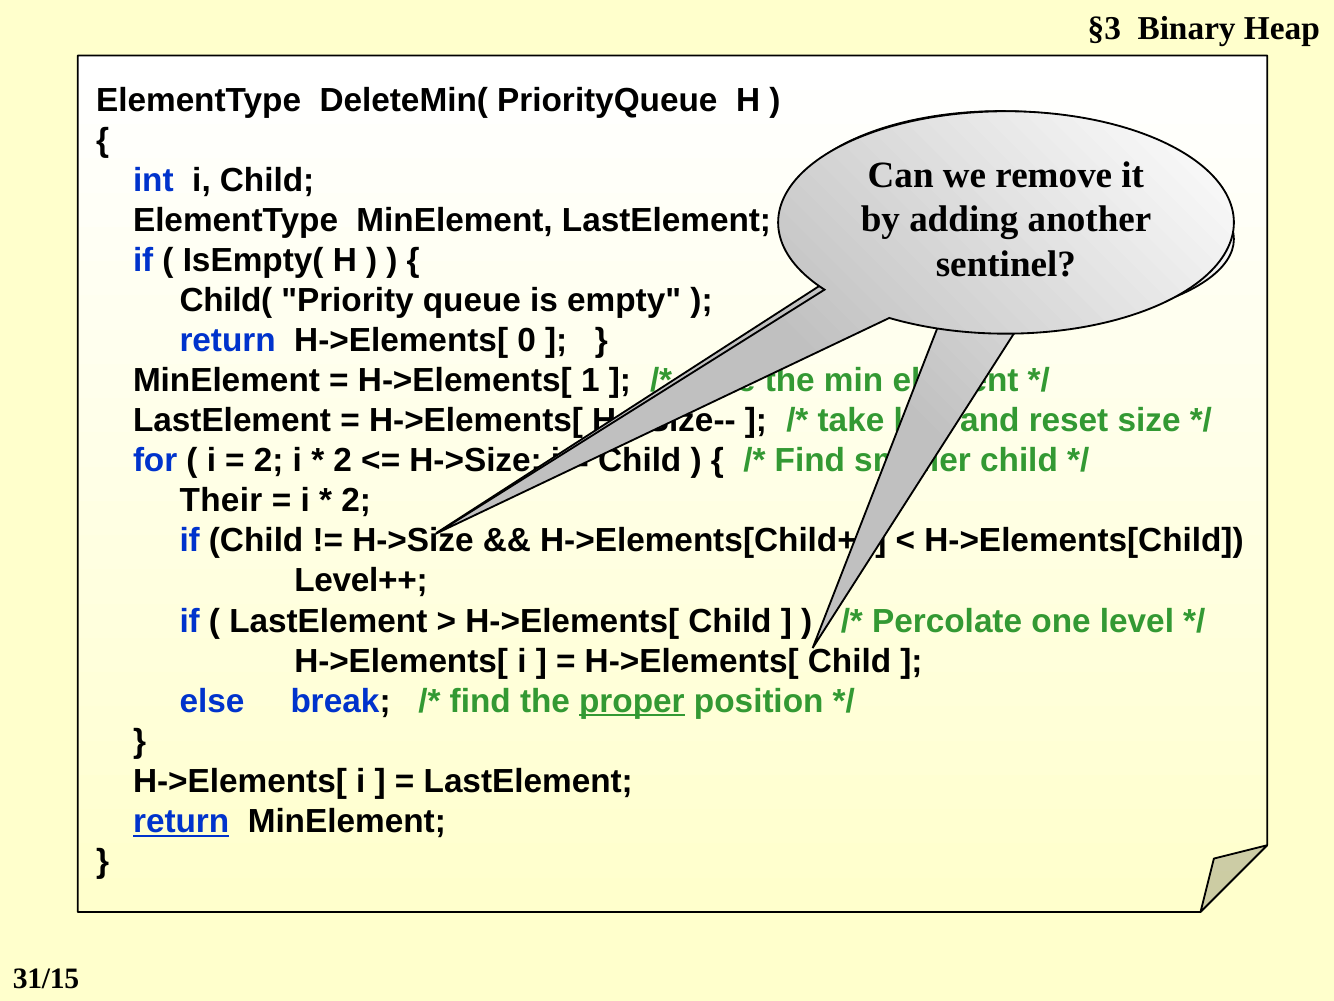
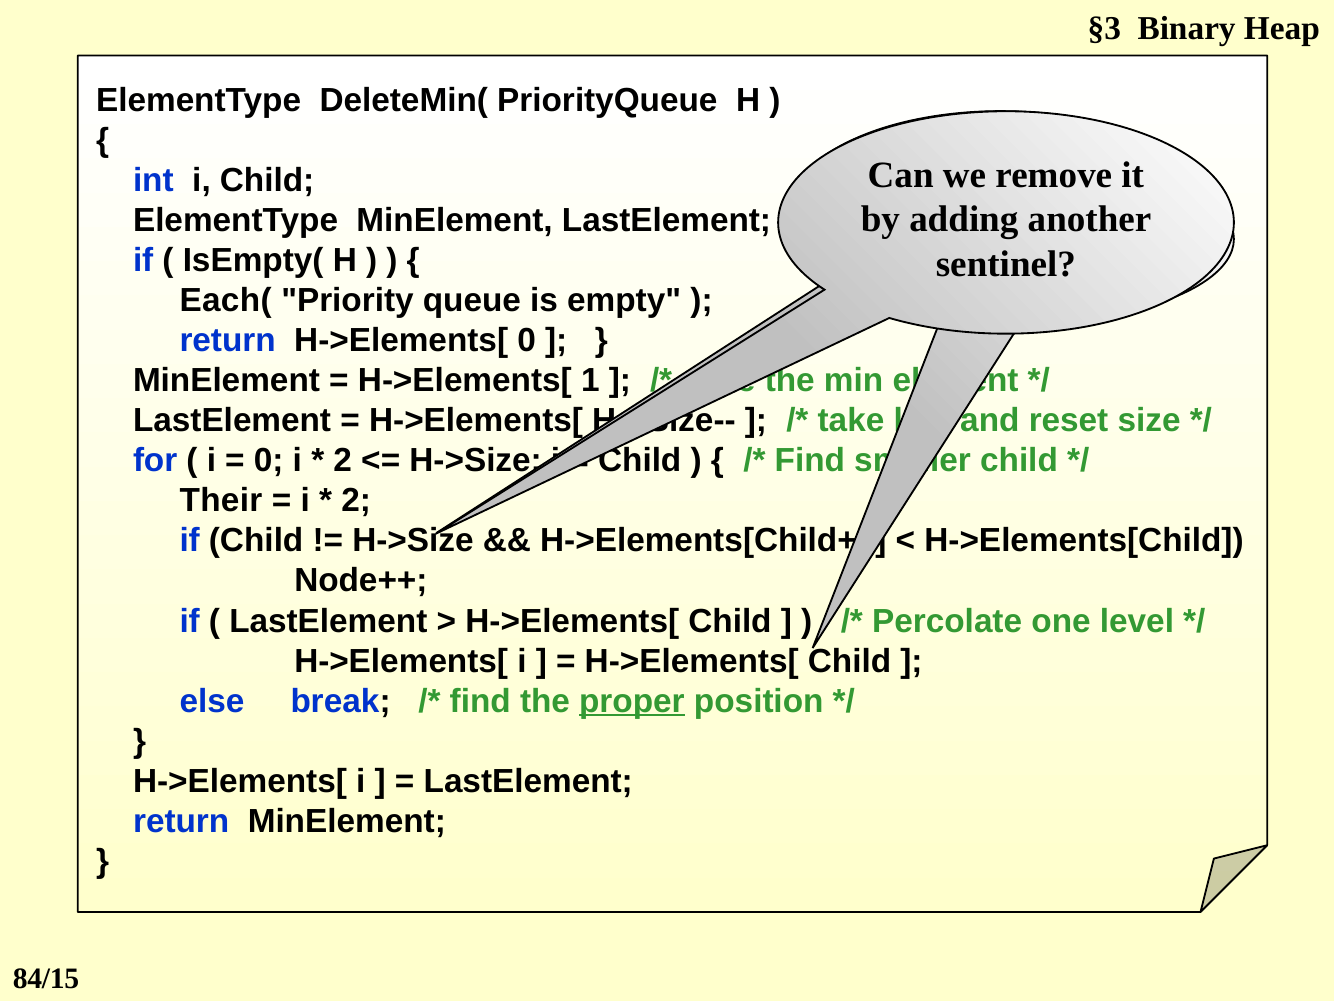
Child(: Child( -> Each( (226, 301)
2: 2 -> 0 (269, 461)
Level++: Level++ -> Node++ (361, 581)
return underline: present -> none (181, 821)
31/15: 31/15 -> 84/15 (46, 978)
